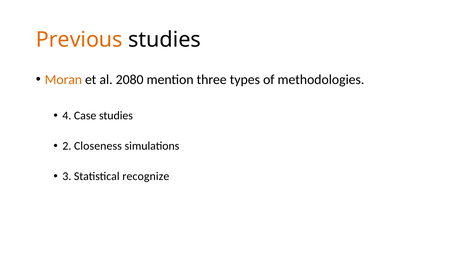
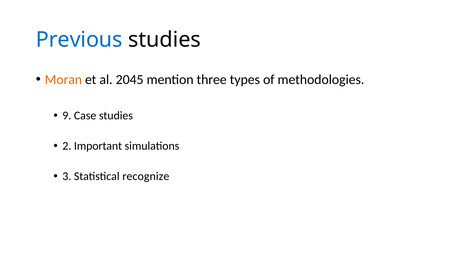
Previous colour: orange -> blue (79, 40)
2080: 2080 -> 2045 (130, 80)
4: 4 -> 9 (67, 116)
Closeness: Closeness -> Important (98, 146)
